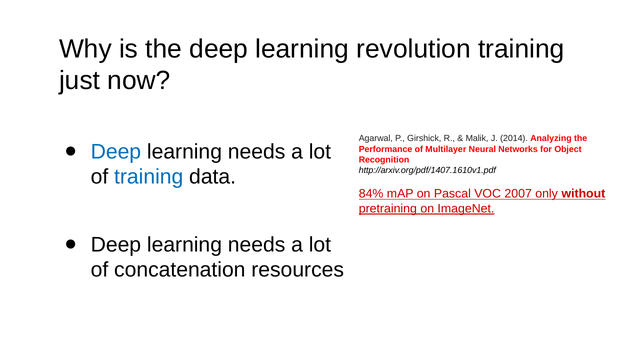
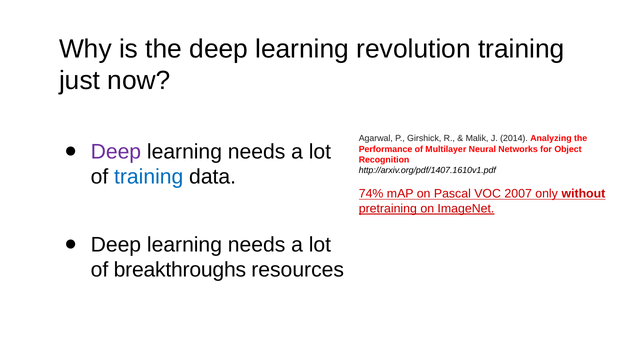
Deep colour: blue -> purple (116, 152)
84%: 84% -> 74% (371, 194)
concatenation: concatenation -> breakthroughs (180, 270)
